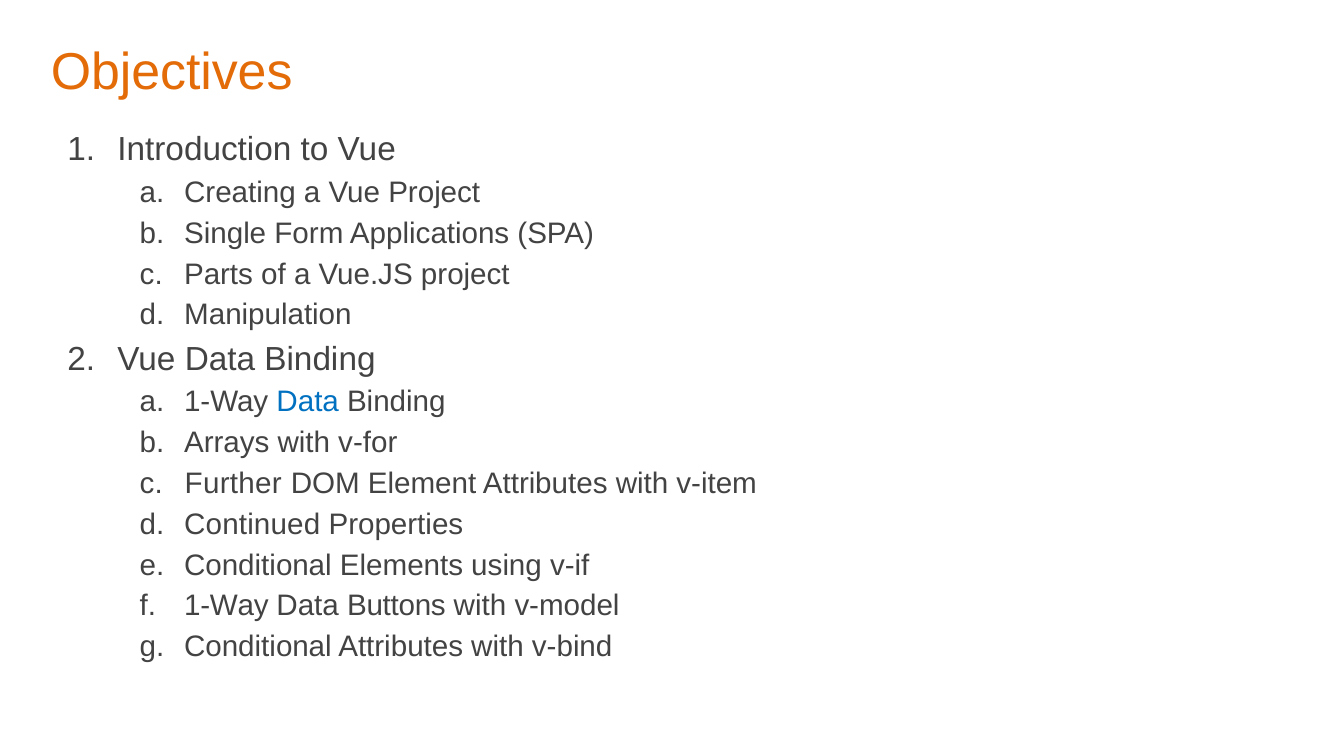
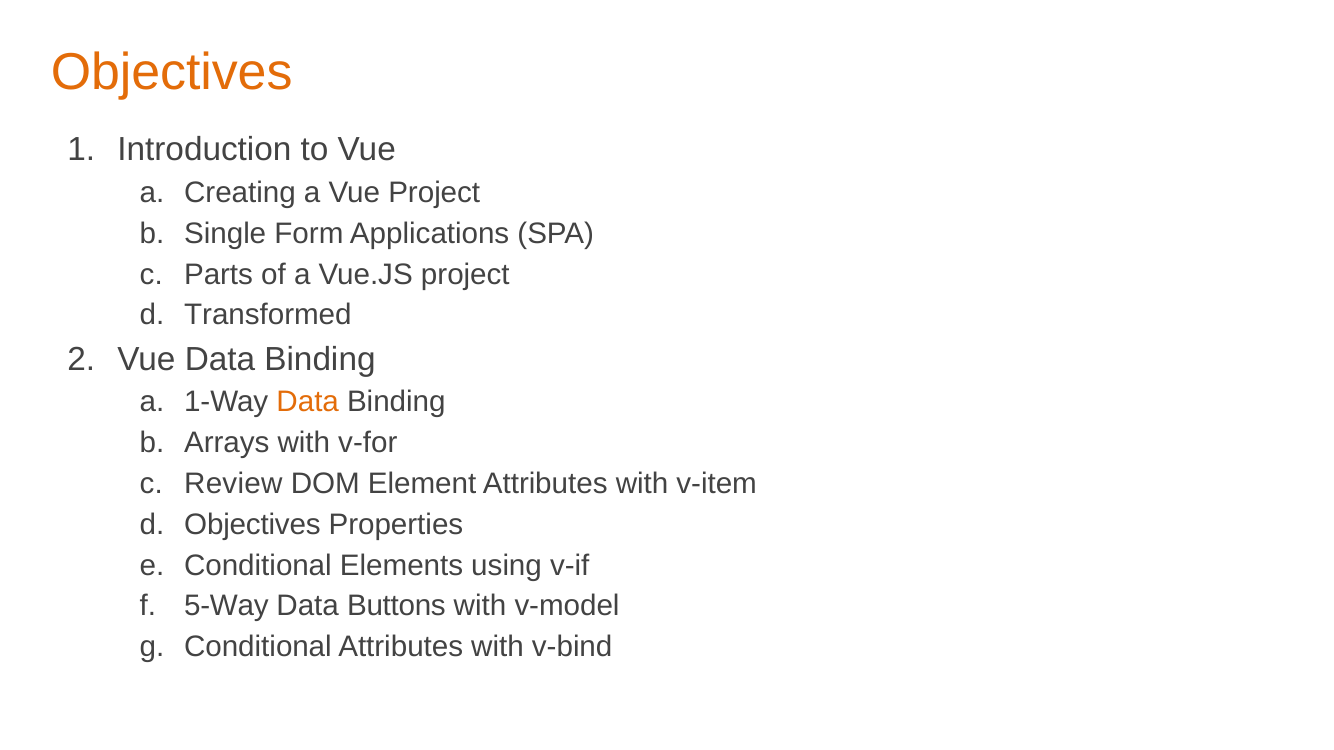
Manipulation: Manipulation -> Transformed (268, 315)
Data colour: blue -> orange (308, 402)
Further: Further -> Review (233, 484)
Continued: Continued -> Objectives (252, 525)
1-Way: 1-Way -> 5-Way (226, 606)
